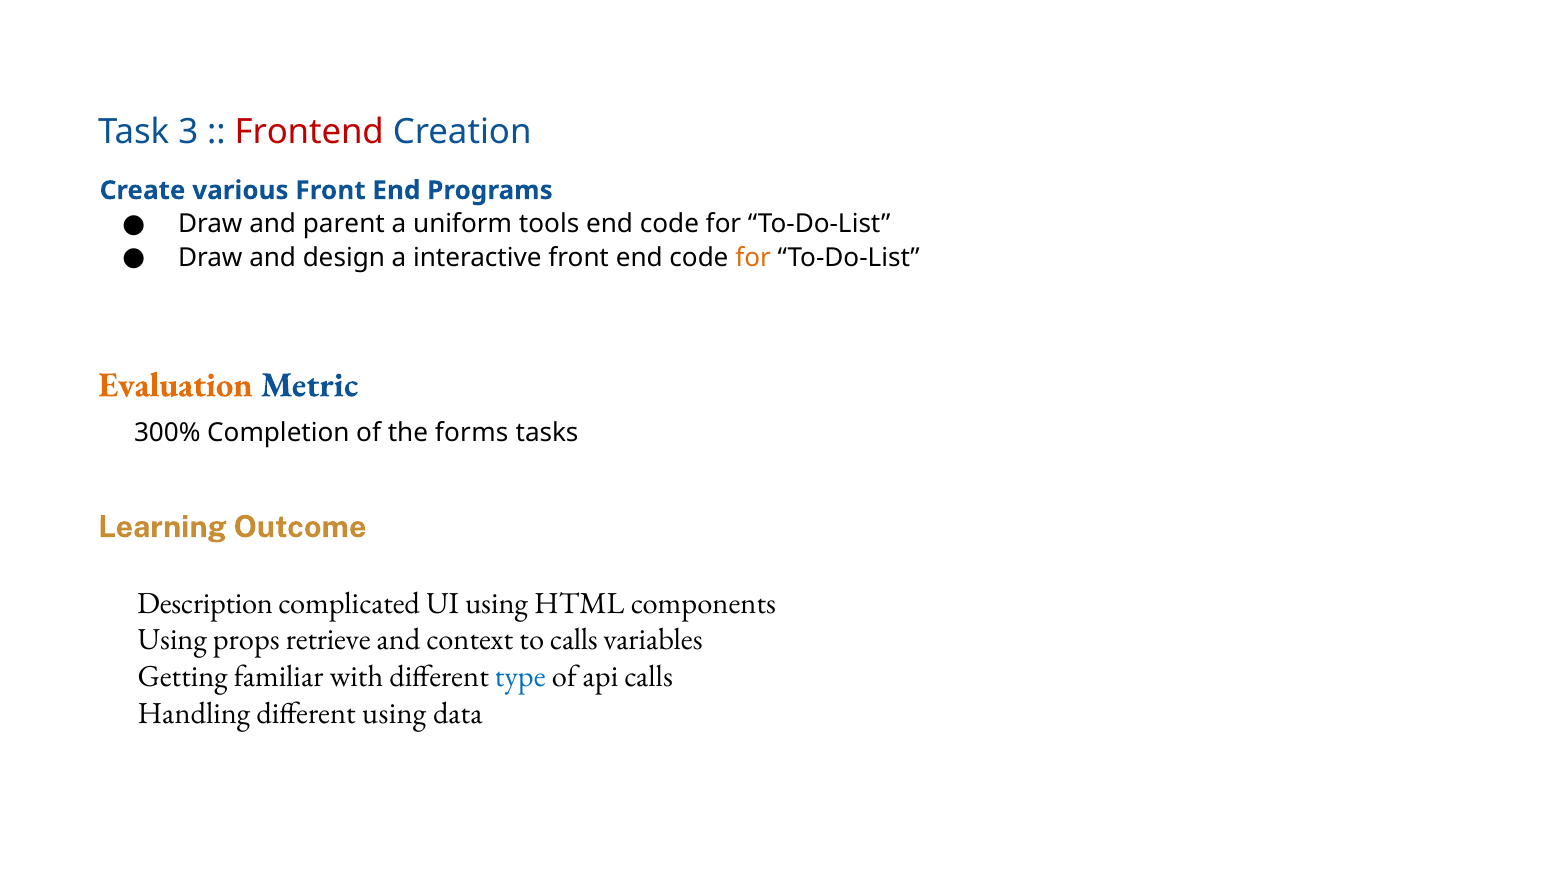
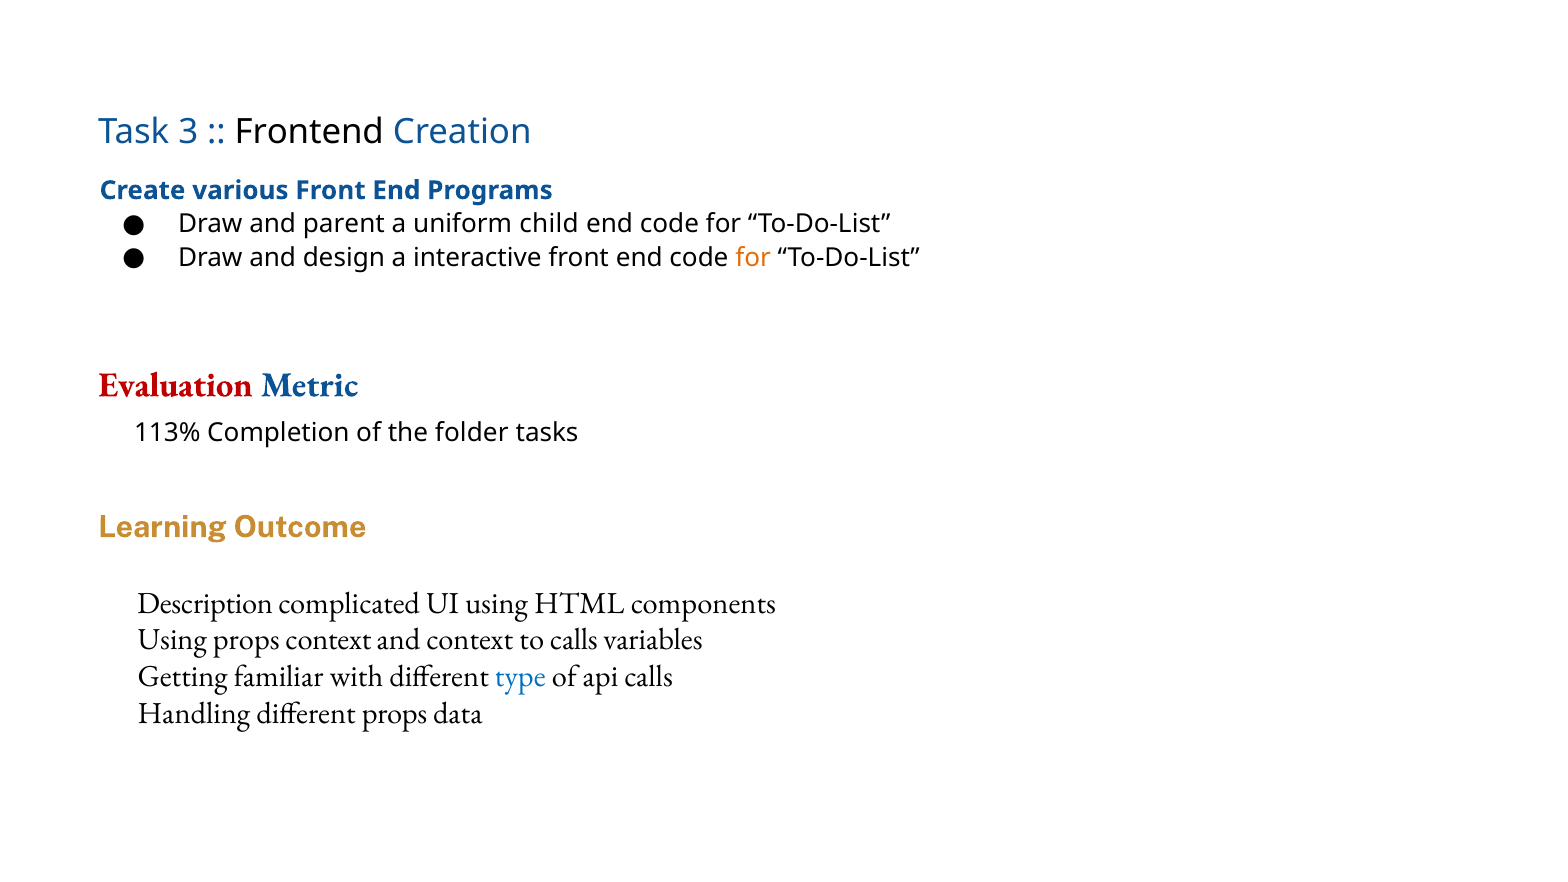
Frontend colour: red -> black (309, 132)
tools: tools -> child (549, 224)
Evaluation colour: orange -> red (176, 385)
300%: 300% -> 113% (167, 433)
forms: forms -> folder (472, 433)
props retrieve: retrieve -> context (328, 640)
different using: using -> props (395, 713)
